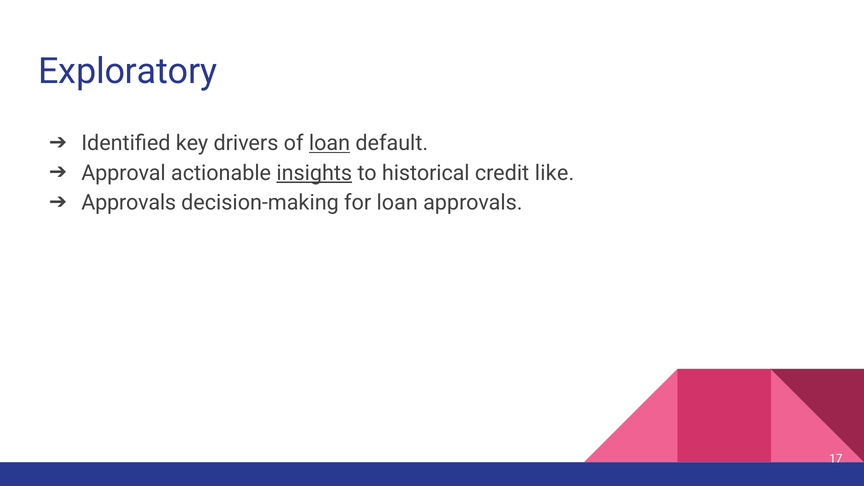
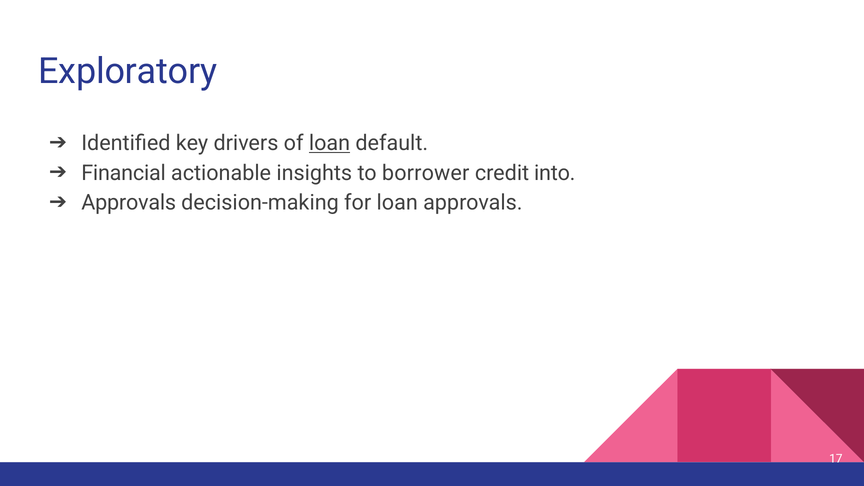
Approval: Approval -> Financial (124, 173)
insights underline: present -> none (314, 173)
historical: historical -> borrower (426, 173)
like: like -> into (555, 173)
